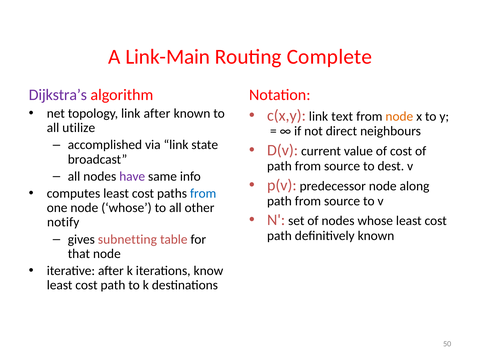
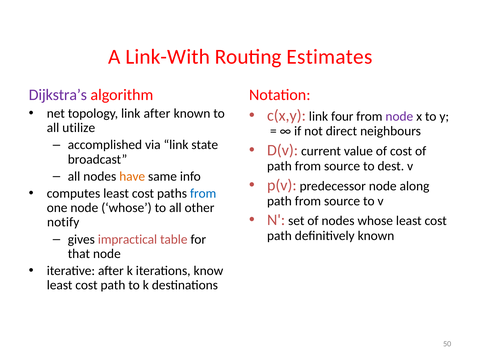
Link-Main: Link-Main -> Link-With (168, 57)
Complete: Complete -> Estimates (329, 57)
text: text -> four (342, 116)
node colour: orange -> purple (399, 116)
have colour: purple -> orange (132, 176)
subnetting: subnetting -> impractical (128, 239)
